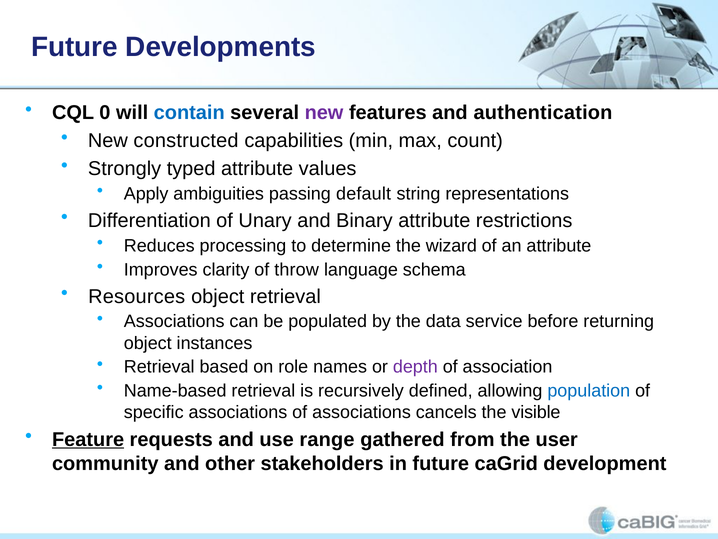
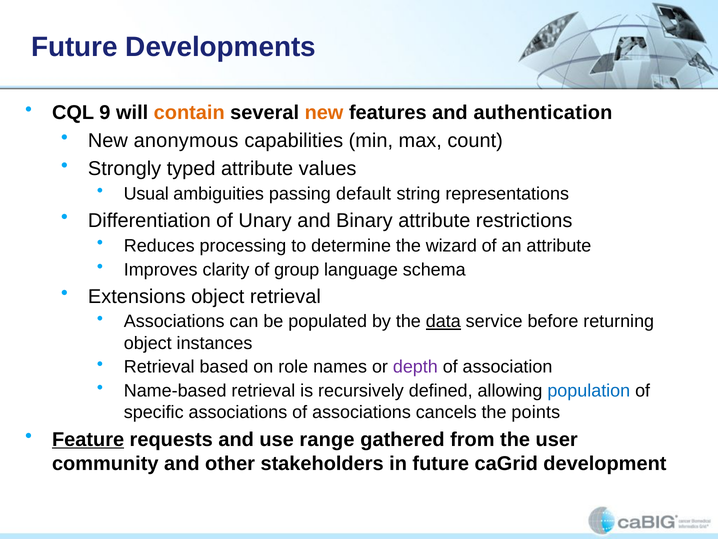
0: 0 -> 9 (105, 113)
contain colour: blue -> orange (189, 113)
new colour: purple -> orange (324, 113)
constructed: constructed -> anonymous (186, 141)
Apply: Apply -> Usual (146, 194)
throw: throw -> group (297, 269)
Resources: Resources -> Extensions (137, 296)
data underline: none -> present (443, 321)
visible: visible -> points (536, 412)
